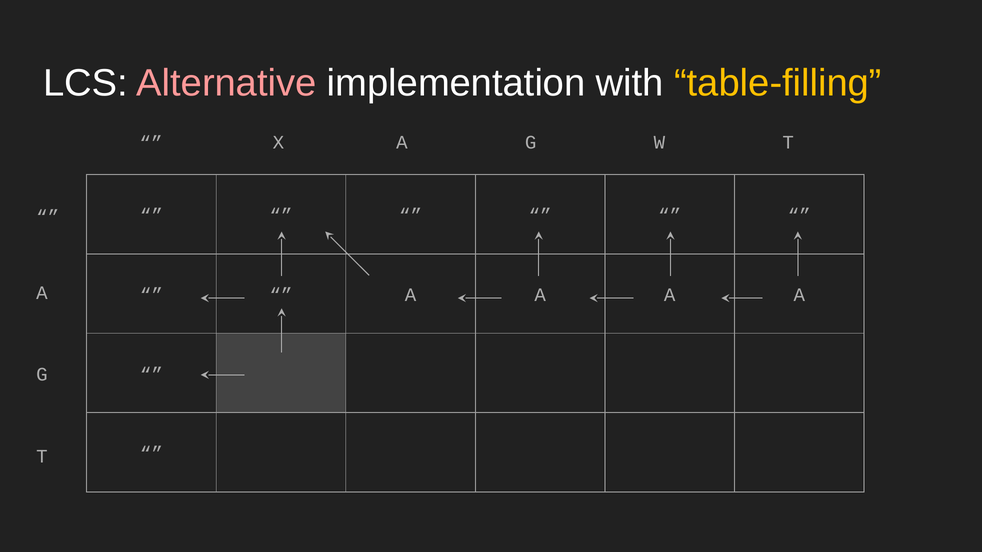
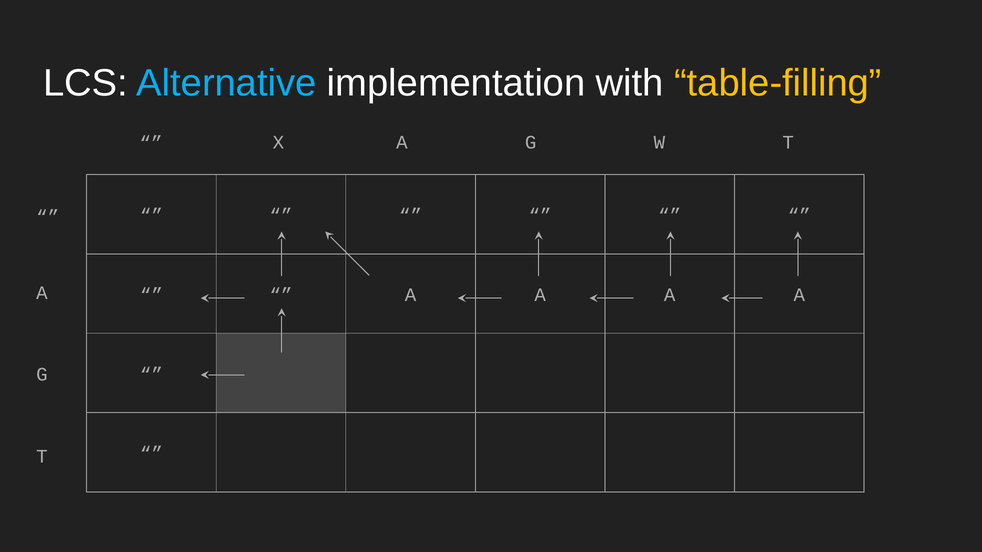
Alternative colour: pink -> light blue (226, 83)
